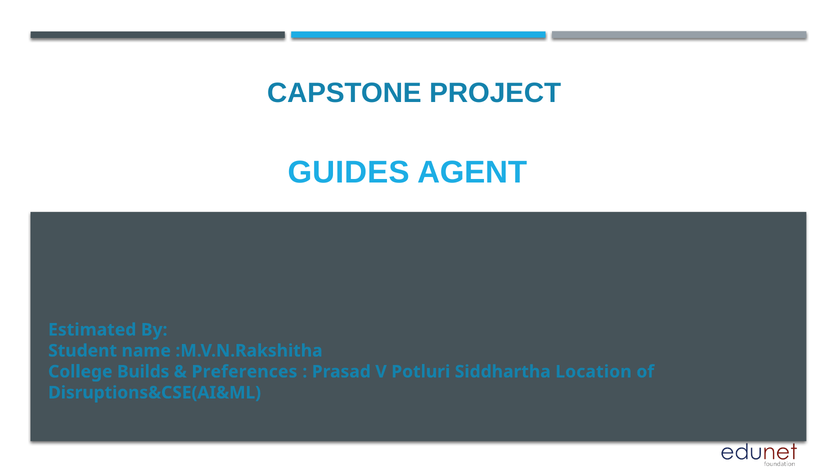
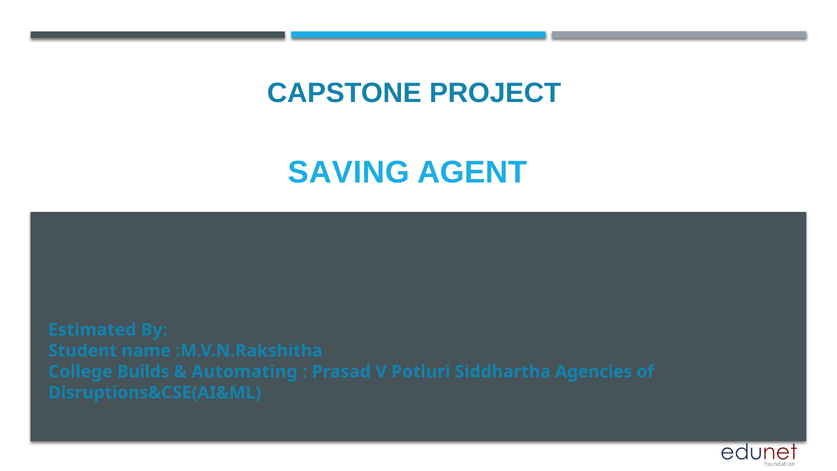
GUIDES: GUIDES -> SAVING (349, 172)
Preferences: Preferences -> Automating (244, 372)
Location: Location -> Agencies (594, 372)
